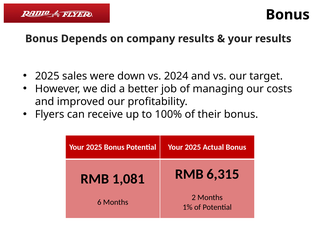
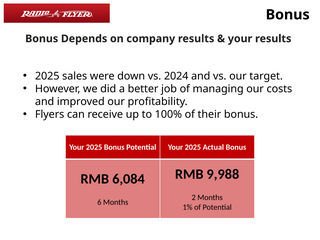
6,315: 6,315 -> 9,988 (223, 174)
1,081: 1,081 -> 6,084 (129, 179)
